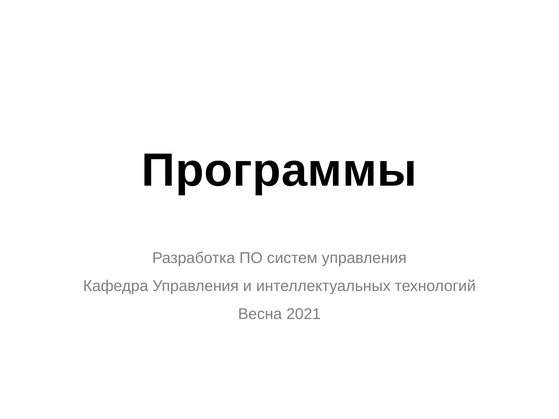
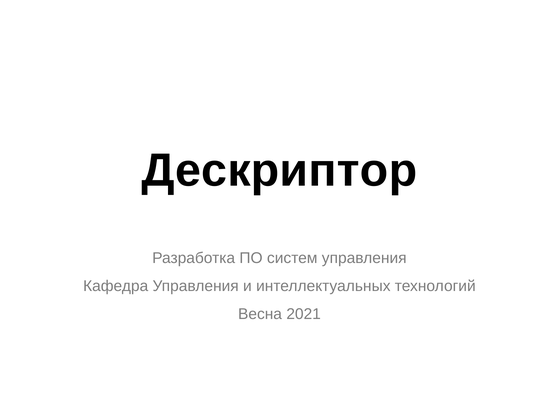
Программы: Программы -> Дескриптор (279, 171)
